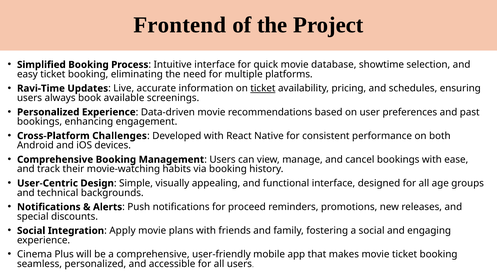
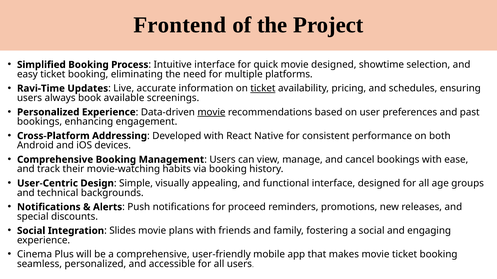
movie database: database -> designed (334, 65)
movie underline: none -> present (211, 112)
Challenges: Challenges -> Addressing (120, 136)
Apply: Apply -> Slides (123, 231)
